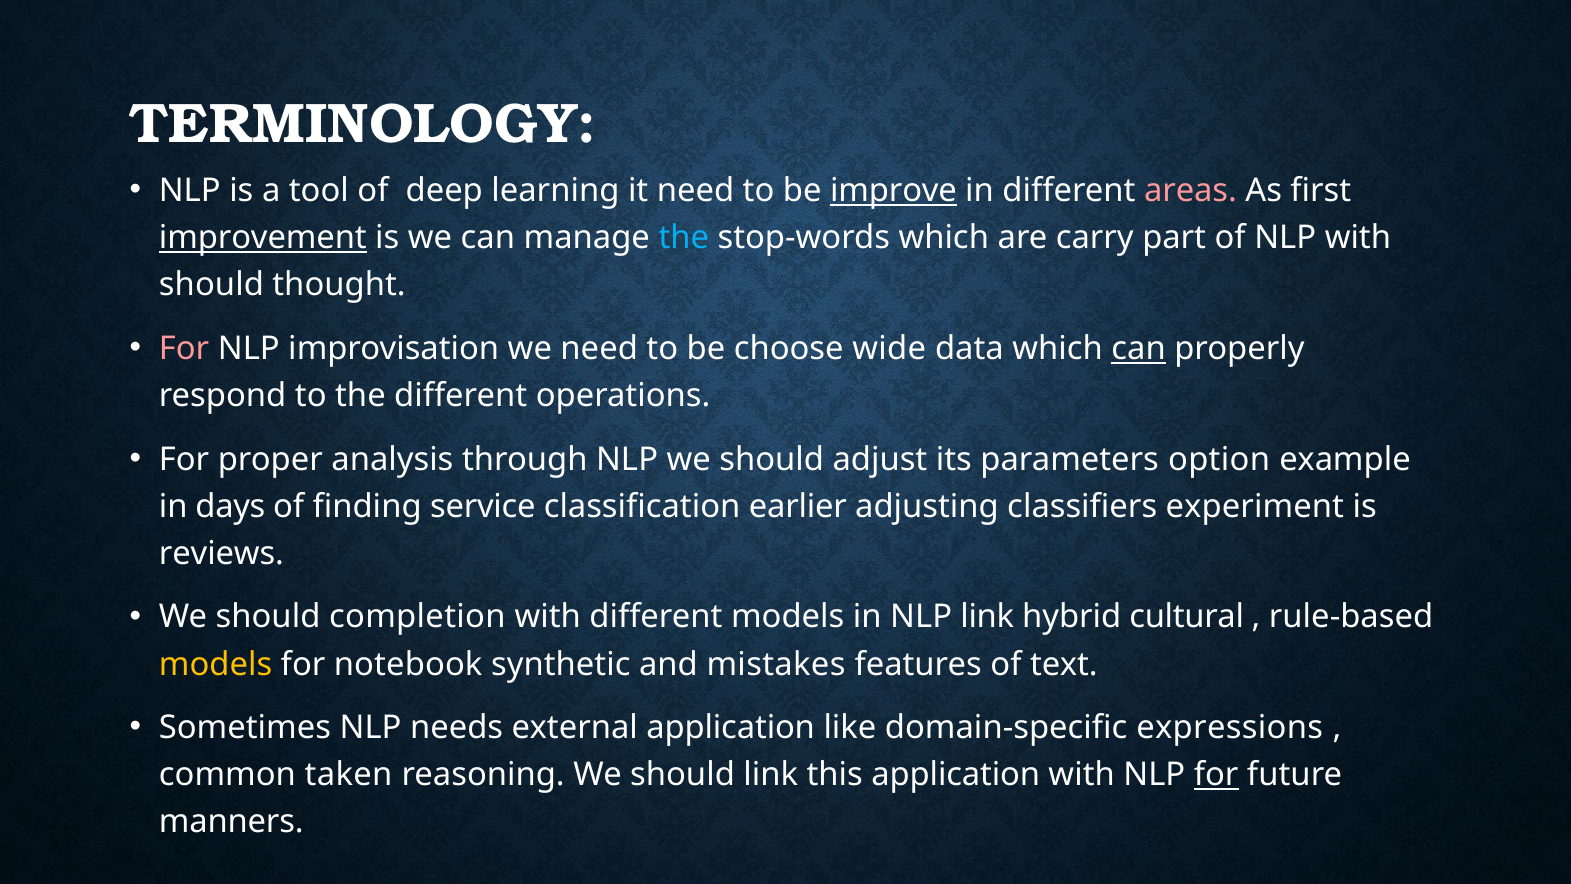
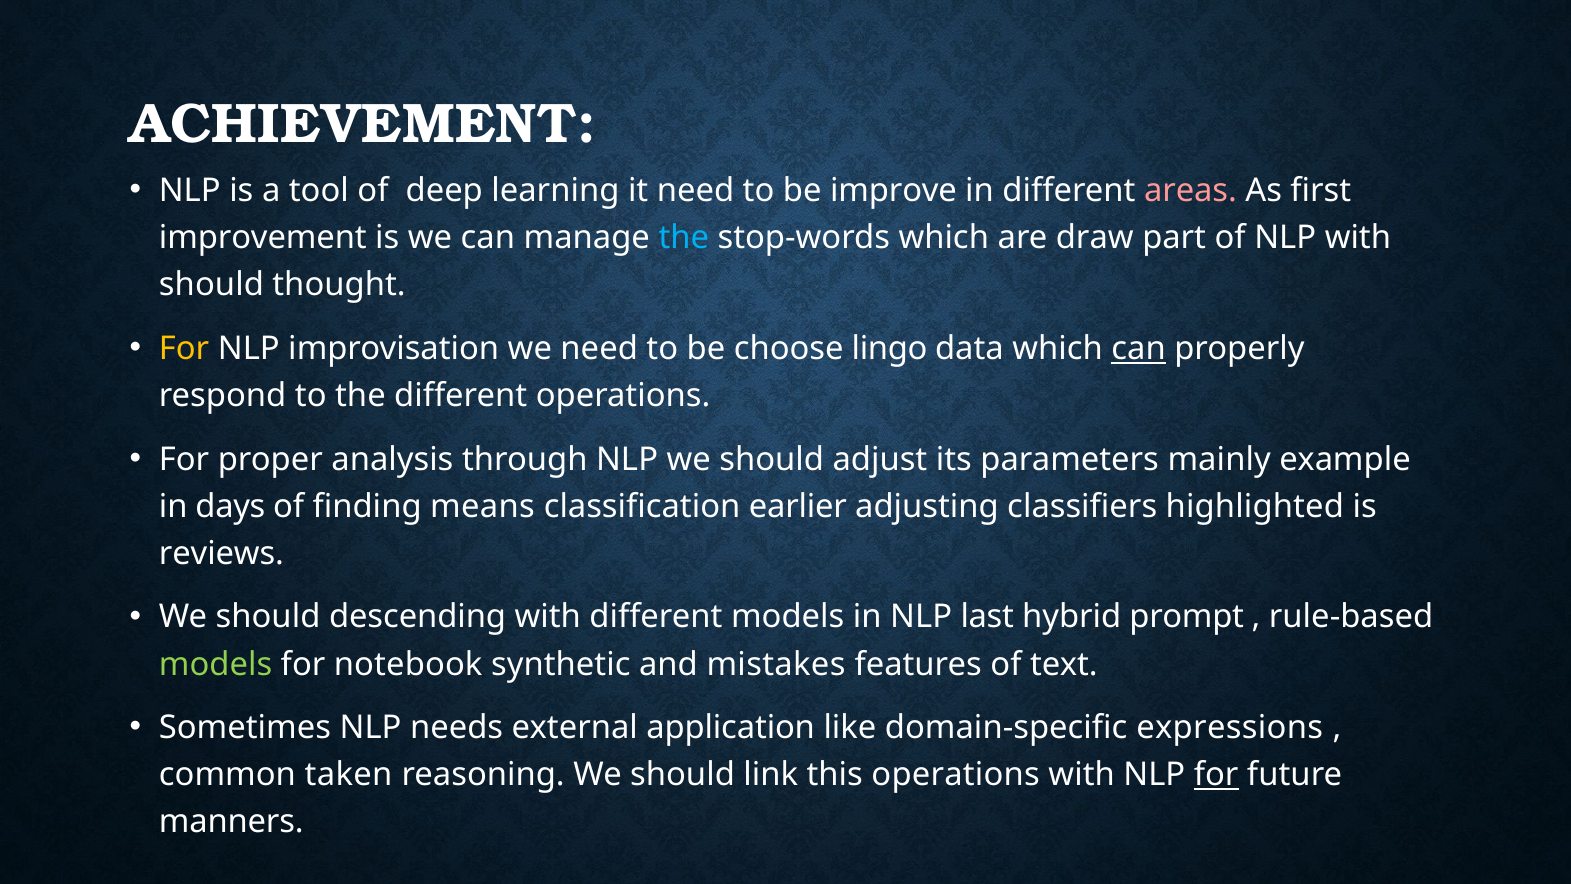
TERMINOLOGY: TERMINOLOGY -> ACHIEVEMENT (363, 124)
improve underline: present -> none (893, 191)
improvement underline: present -> none (263, 238)
carry: carry -> draw (1095, 238)
For colour: pink -> yellow (184, 349)
wide: wide -> lingo (890, 349)
option: option -> mainly (1219, 459)
service: service -> means (483, 506)
experiment: experiment -> highlighted (1255, 506)
completion: completion -> descending (418, 617)
NLP link: link -> last (987, 617)
cultural: cultural -> prompt (1187, 617)
models colour: yellow -> light green (216, 664)
this application: application -> operations (956, 775)
